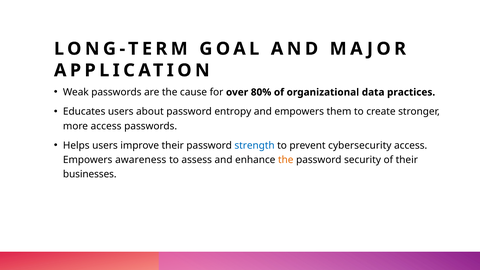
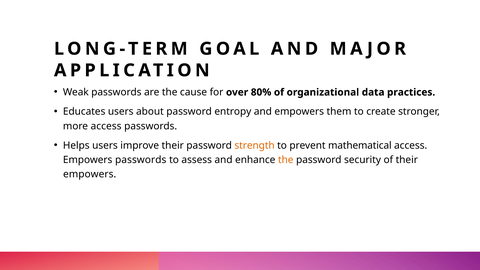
strength colour: blue -> orange (255, 145)
cybersecurity: cybersecurity -> mathematical (360, 145)
Empowers awareness: awareness -> passwords (141, 160)
businesses: businesses -> empowers (90, 174)
